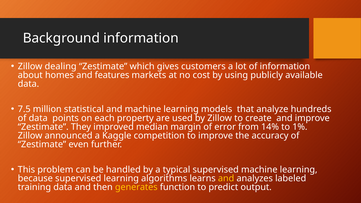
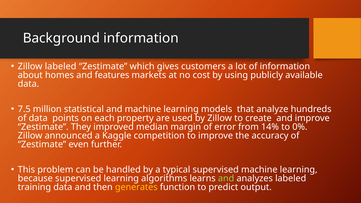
Zillow dealing: dealing -> labeled (61, 66)
1%: 1% -> 0% (300, 127)
and colour: yellow -> light green (226, 178)
